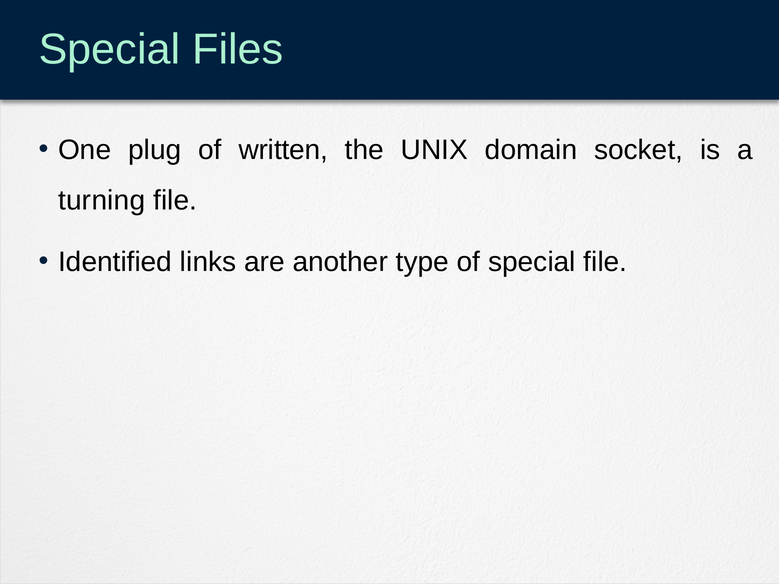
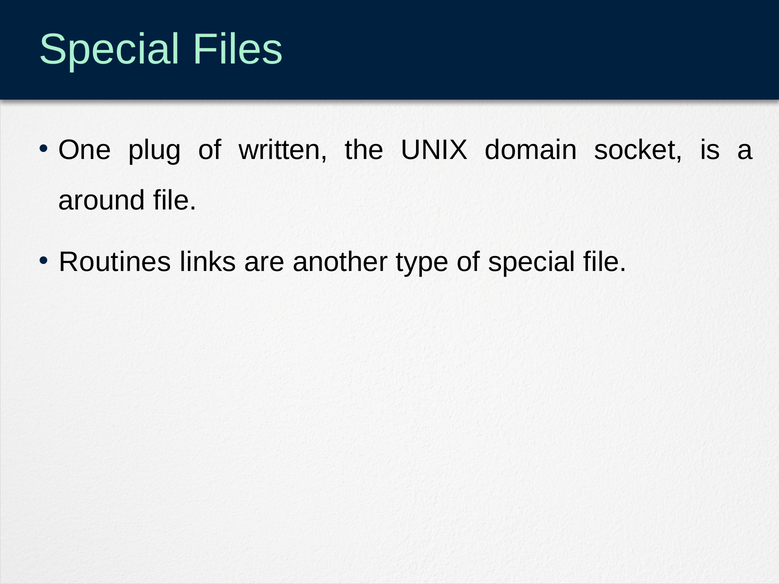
turning: turning -> around (102, 201)
Identified: Identified -> Routines (115, 262)
